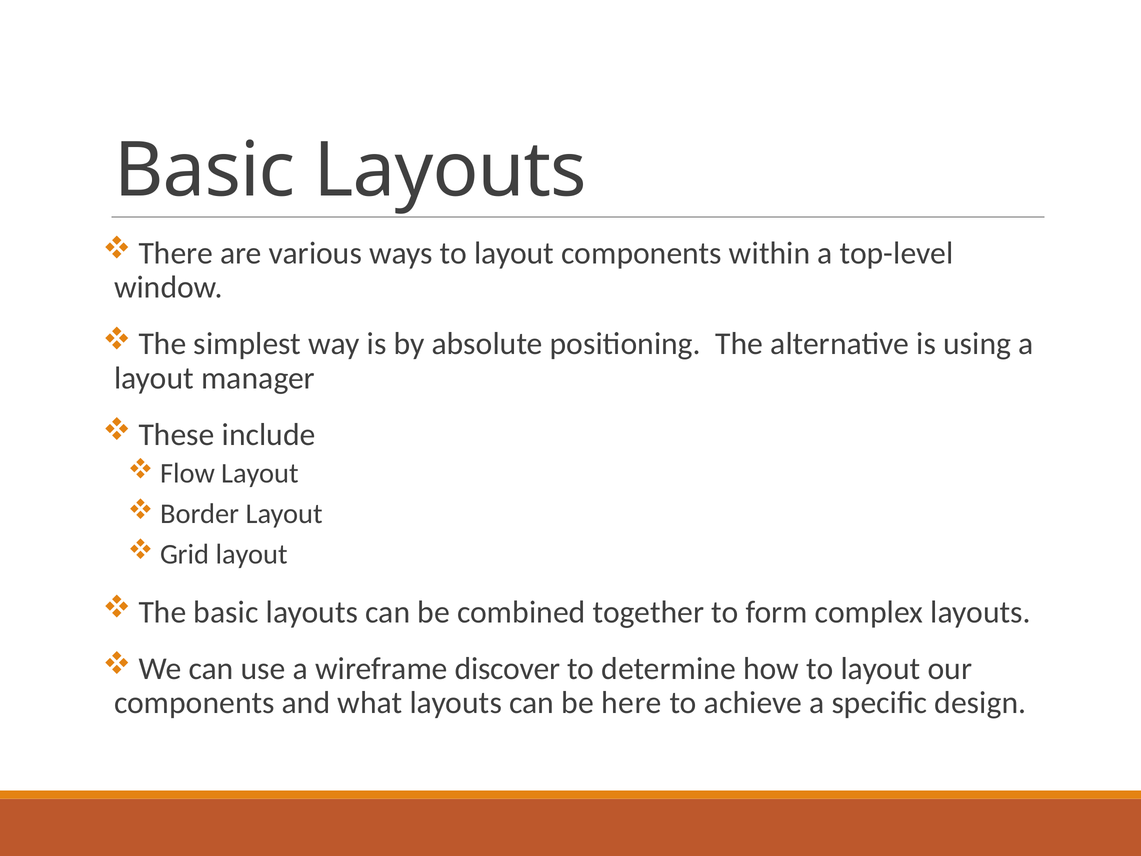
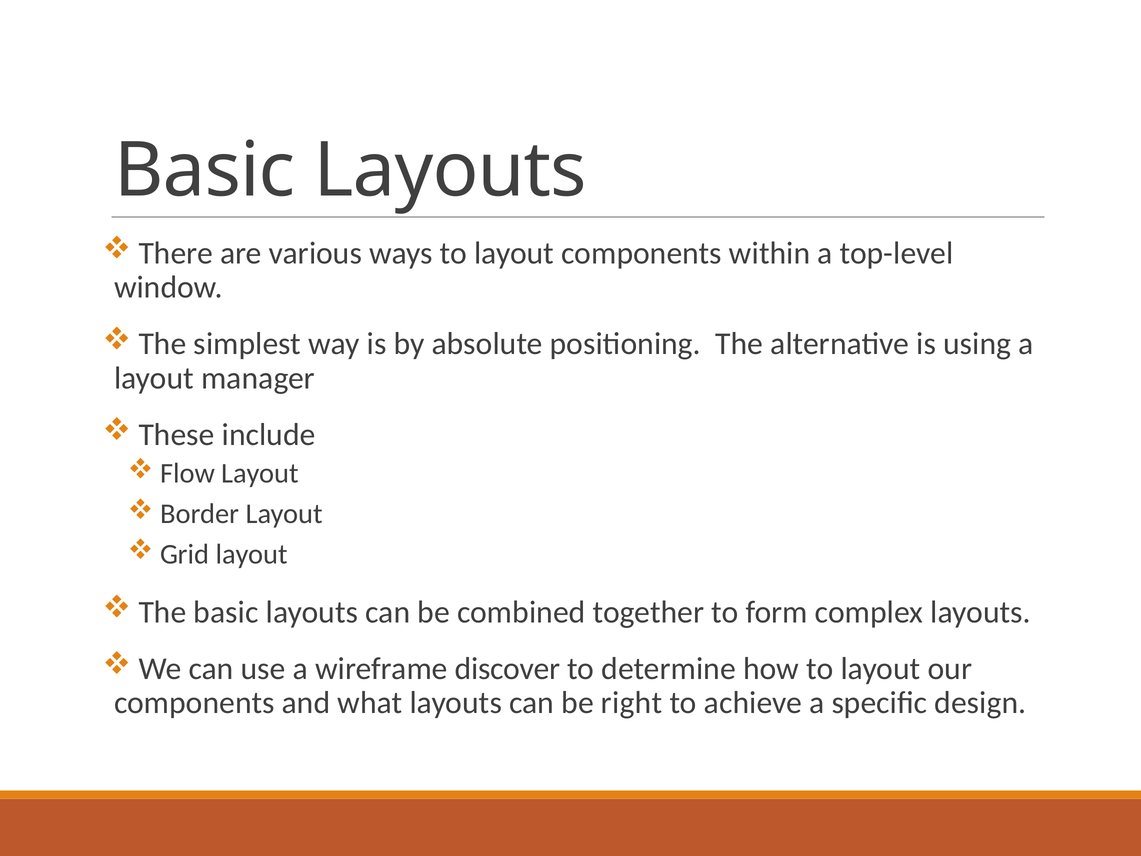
here: here -> right (632, 703)
